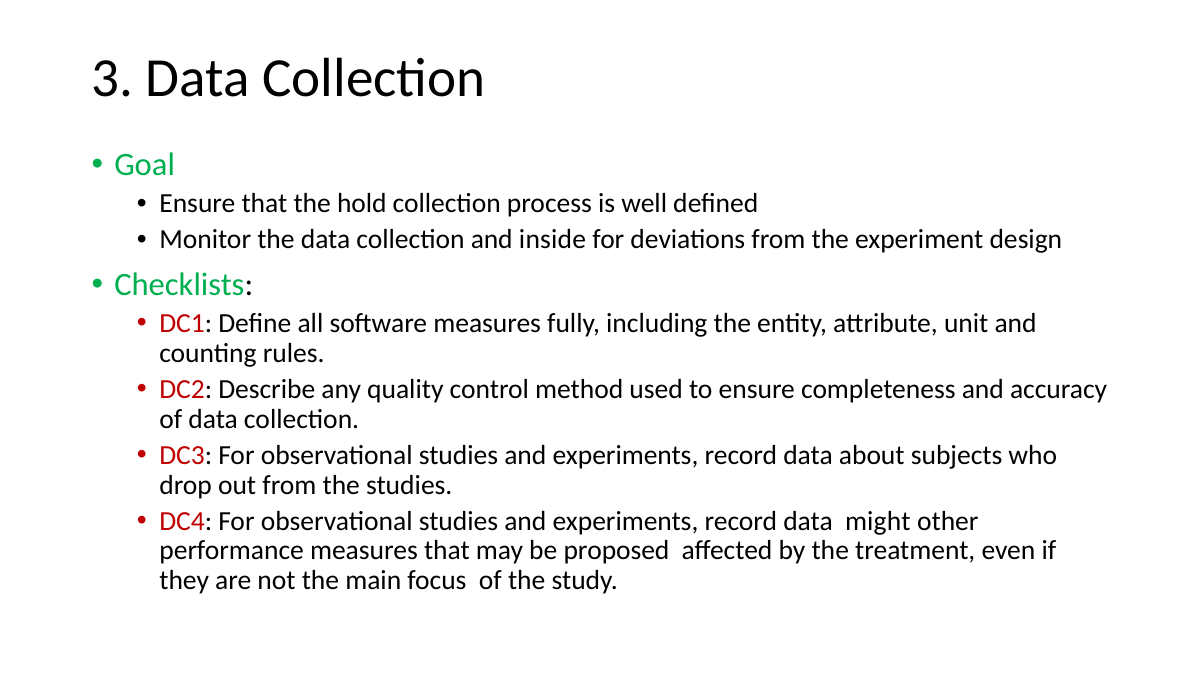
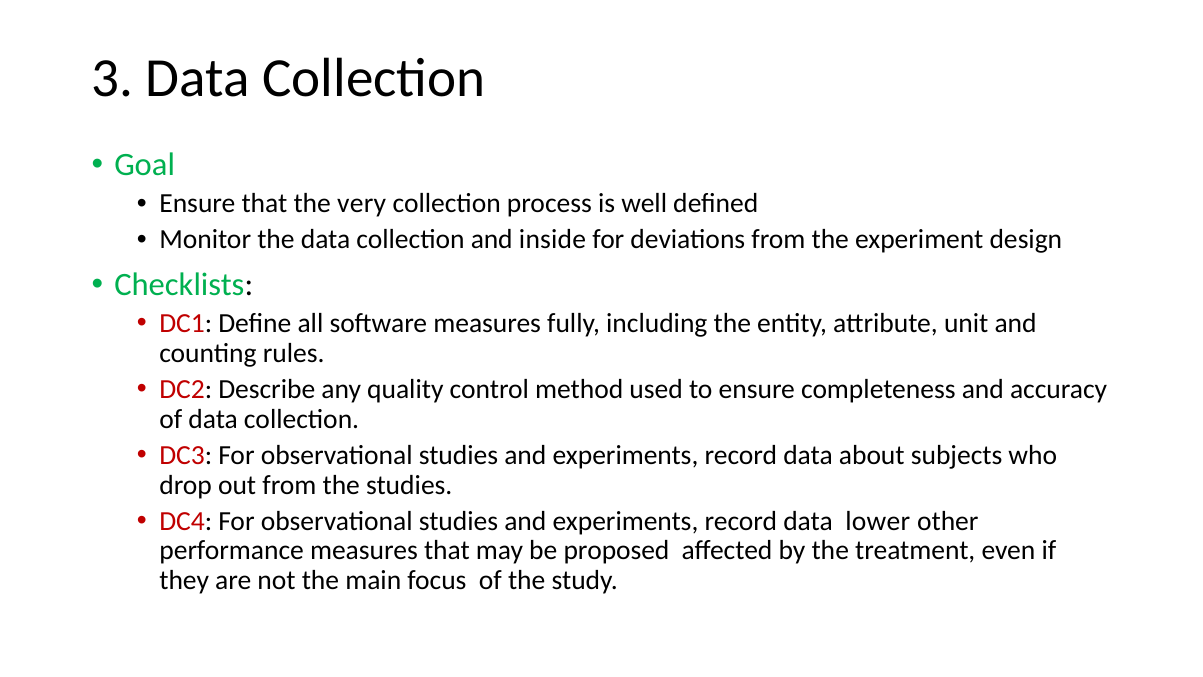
hold: hold -> very (362, 204)
might: might -> lower (878, 521)
